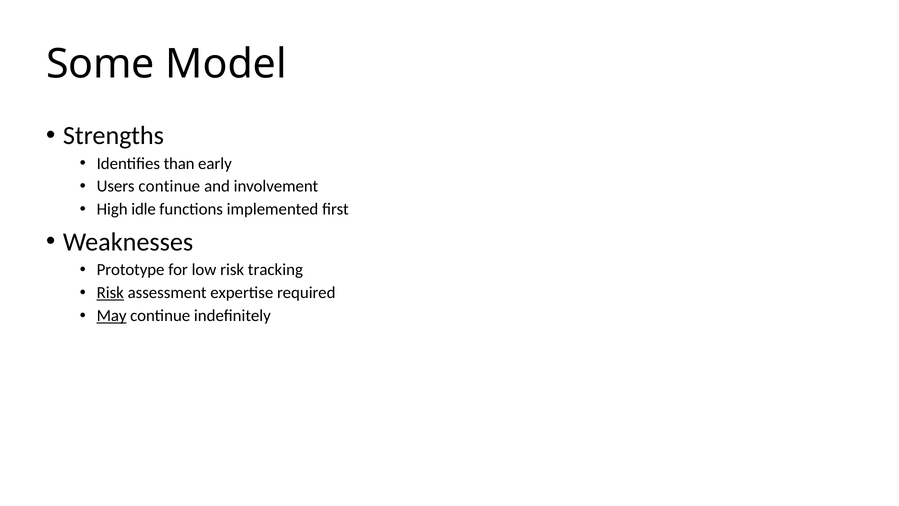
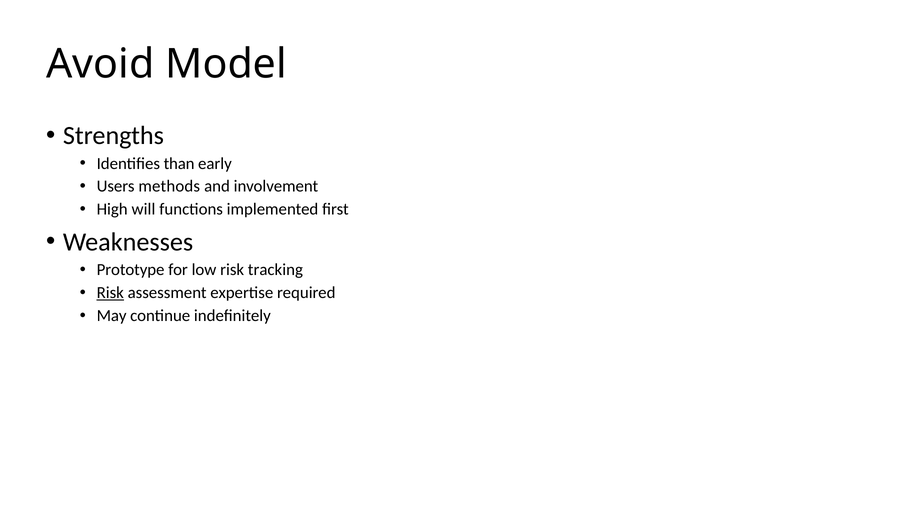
Some: Some -> Avoid (100, 64)
Users continue: continue -> methods (169, 186)
idle: idle -> will (143, 209)
May underline: present -> none (112, 315)
